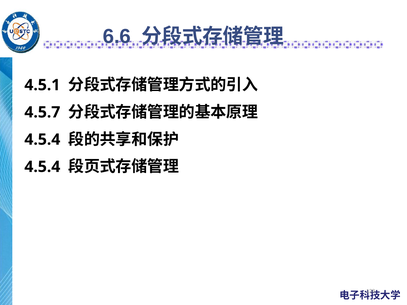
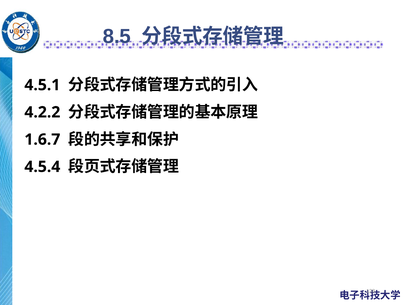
6.6: 6.6 -> 8.5 (117, 37)
4.5.7: 4.5.7 -> 4.2.2 (42, 112)
4.5.4: 4.5.4 -> 1.6.7 (42, 140)
